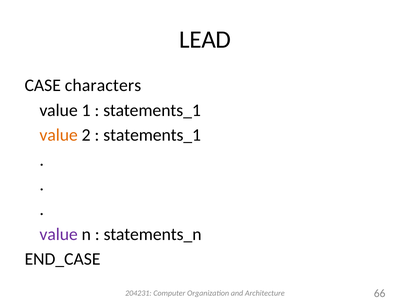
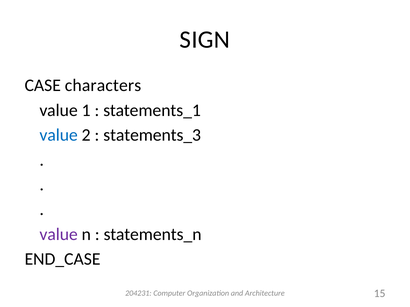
LEAD: LEAD -> SIGN (205, 40)
value colour: orange -> blue (59, 135)
statements_1: statements_1 -> statements_3 (152, 135)
66: 66 -> 15 (380, 294)
